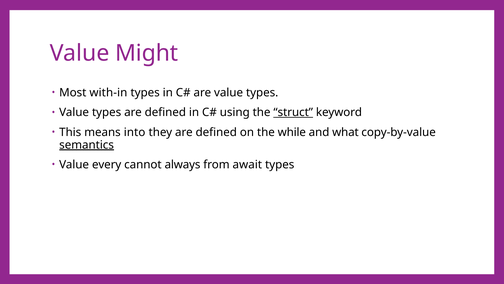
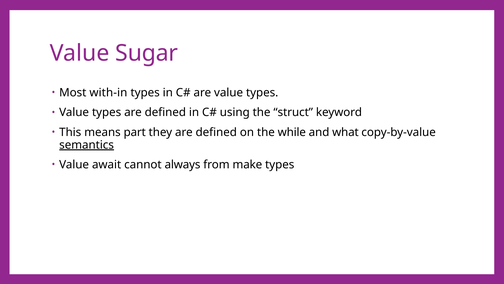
Might: Might -> Sugar (147, 53)
struct underline: present -> none (293, 112)
into: into -> part (135, 132)
every: every -> await (107, 164)
await: await -> make (247, 164)
